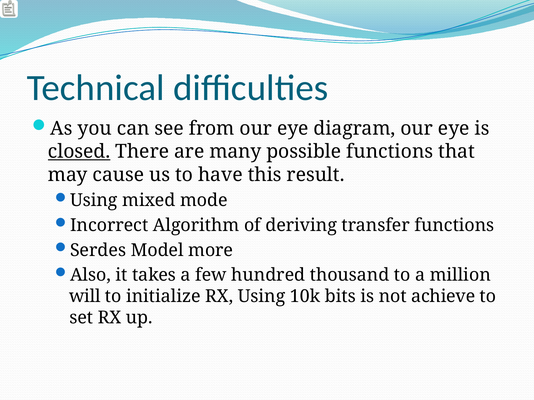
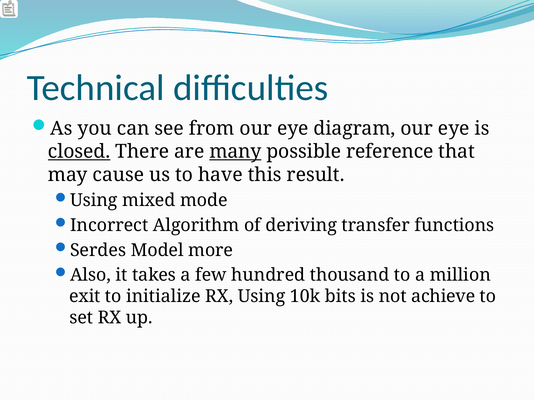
many underline: none -> present (235, 152)
possible functions: functions -> reference (390, 152)
will: will -> exit (85, 297)
